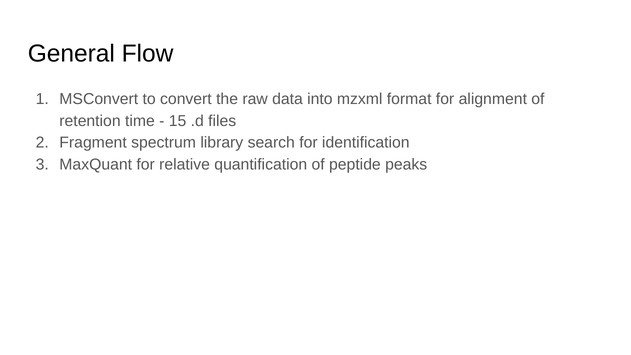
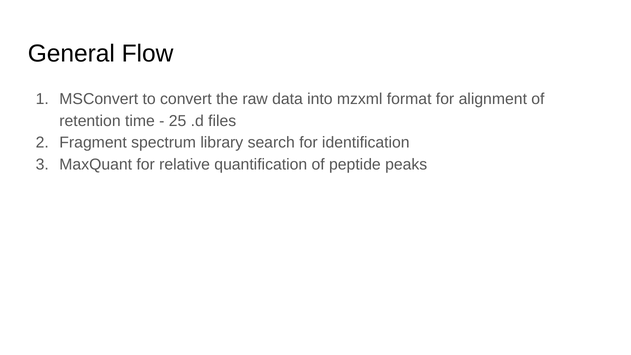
15: 15 -> 25 (178, 121)
